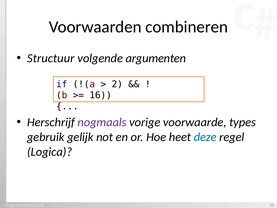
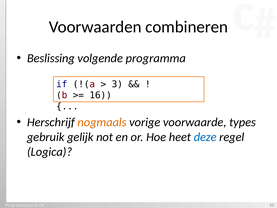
Structuur: Structuur -> Beslissing (51, 58)
argumenten: argumenten -> programma (156, 58)
2: 2 -> 3 (117, 84)
nogmaals colour: purple -> orange (102, 122)
